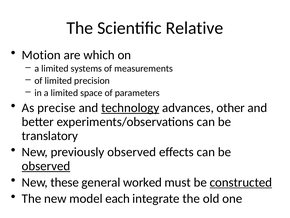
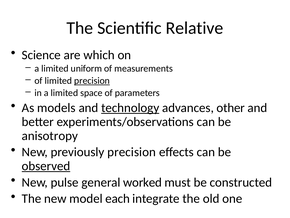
Motion: Motion -> Science (41, 55)
systems: systems -> uniform (86, 68)
precision underline: none -> present (92, 81)
precise: precise -> models (56, 108)
translatory: translatory -> anisotropy (50, 136)
previously observed: observed -> precision (132, 152)
these: these -> pulse (65, 182)
constructed underline: present -> none (241, 182)
